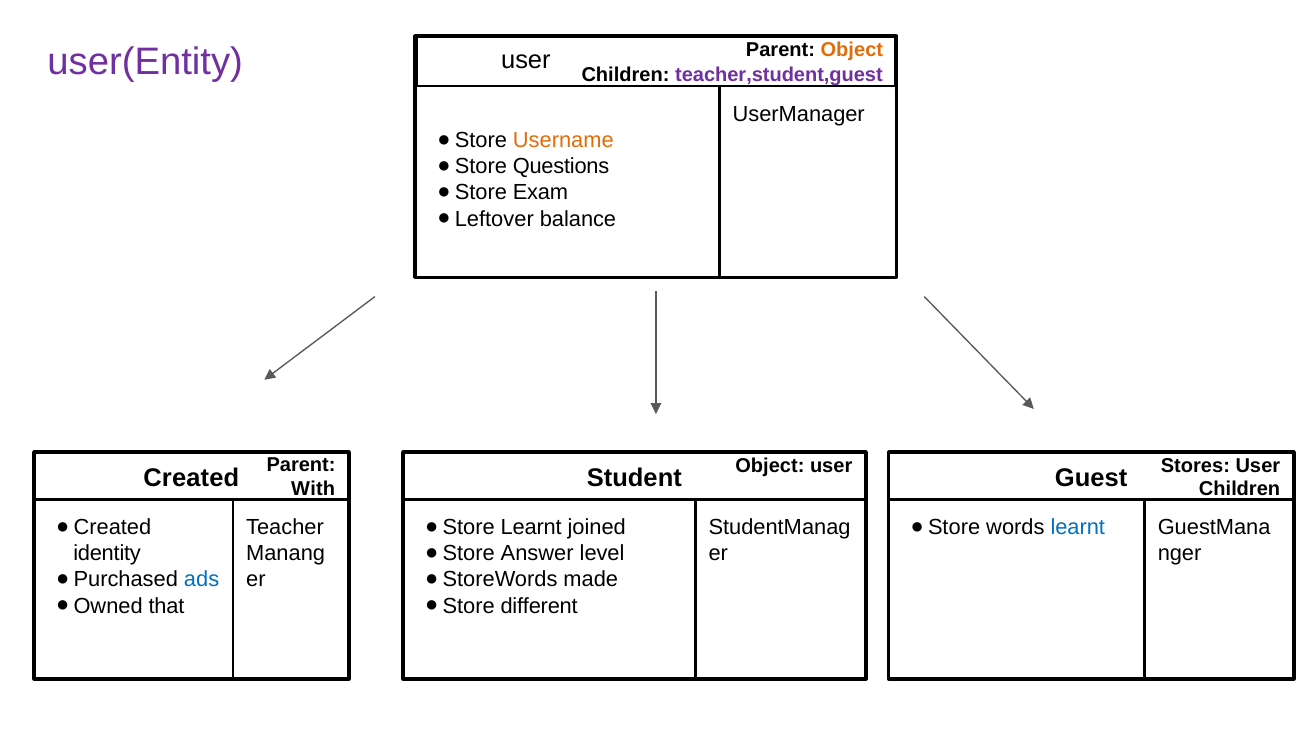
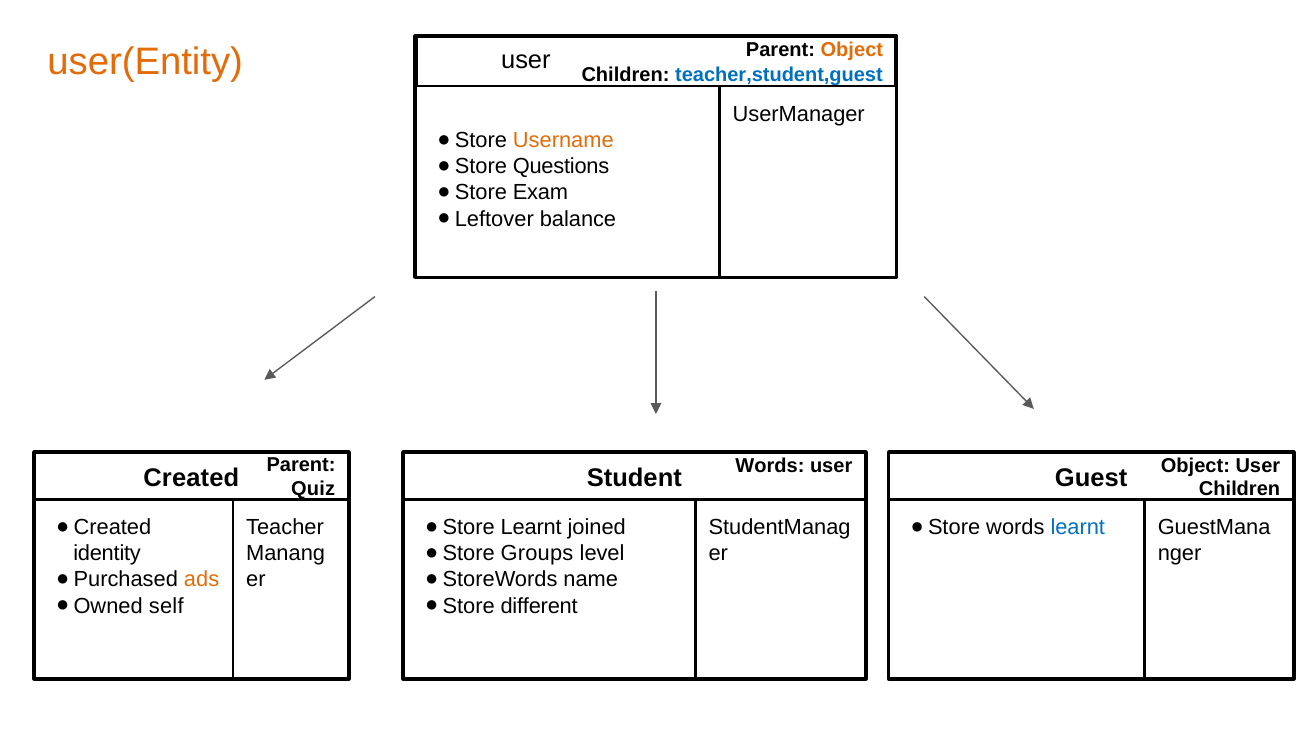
user(Entity colour: purple -> orange (145, 62)
teacher,student,guest colour: purple -> blue (779, 75)
Student Object: Object -> Words (770, 466)
Guest Stores: Stores -> Object (1195, 466)
With: With -> Quiz (313, 489)
Answer: Answer -> Groups (537, 553)
ads colour: blue -> orange (202, 580)
made: made -> name (591, 580)
that: that -> self (166, 606)
